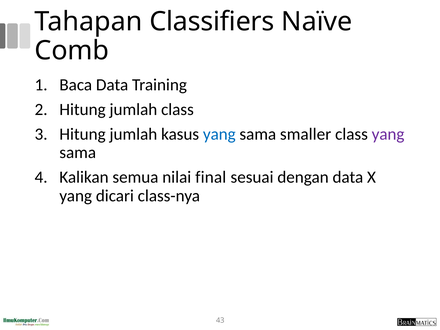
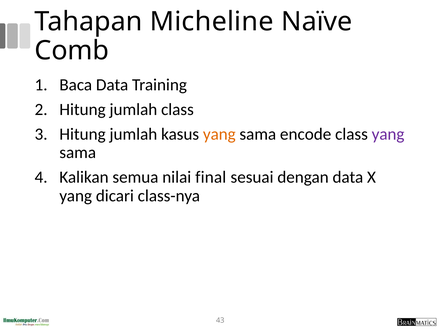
Classifiers: Classifiers -> Micheline (212, 22)
yang colour: blue -> orange (219, 134)
smaller: smaller -> encode (306, 134)
